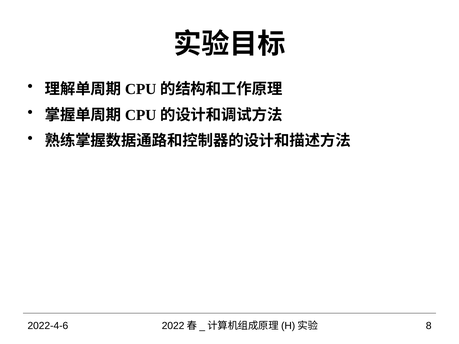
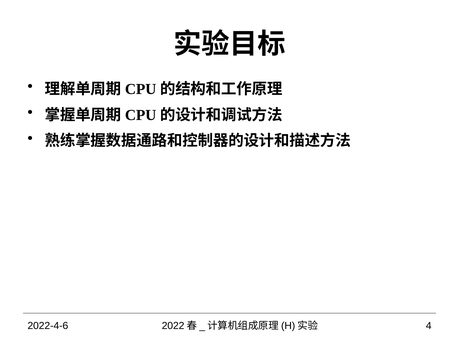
8: 8 -> 4 (429, 326)
